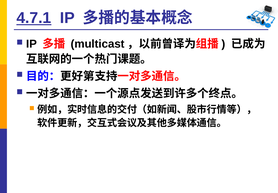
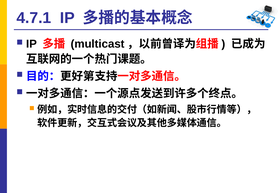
4.7.1 underline: present -> none (34, 18)
